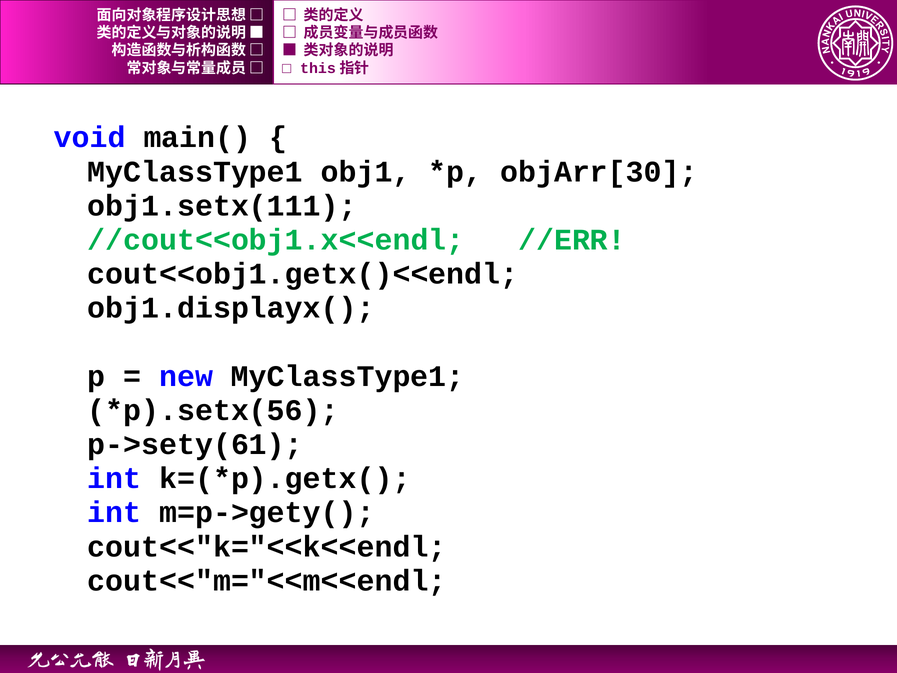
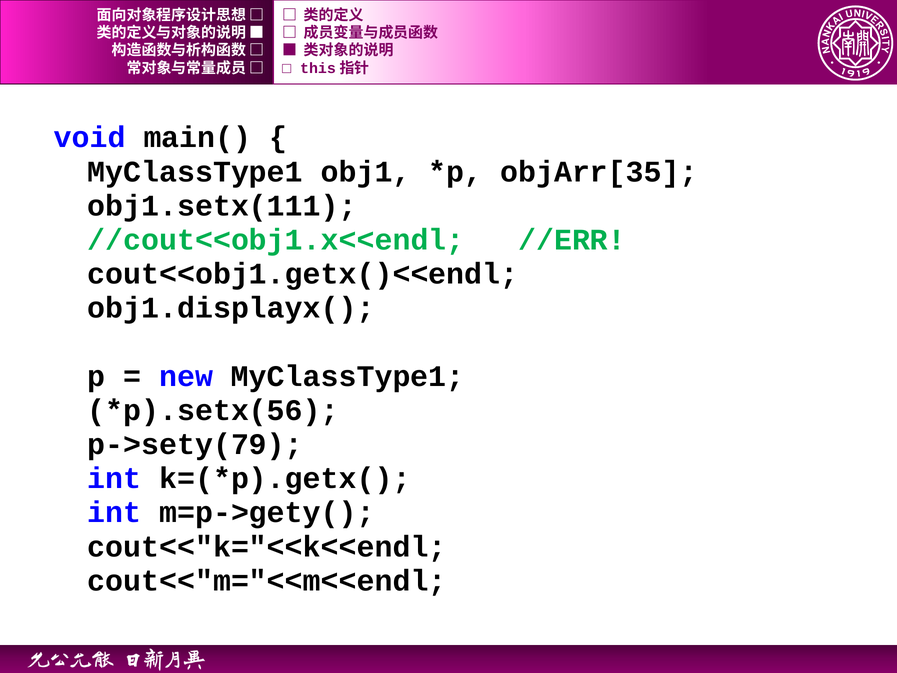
objArr[30: objArr[30 -> objArr[35 (599, 172)
p->sety(61: p->sety(61 -> p->sety(79 (195, 444)
